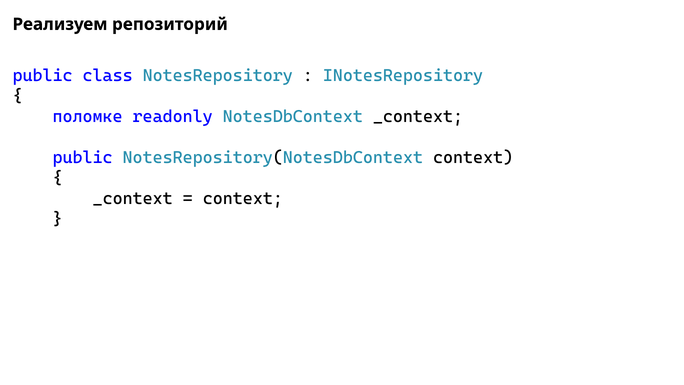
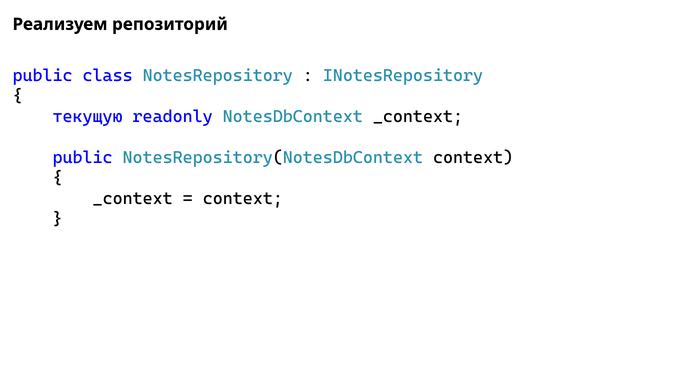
поломке: поломке -> текущую (88, 117)
